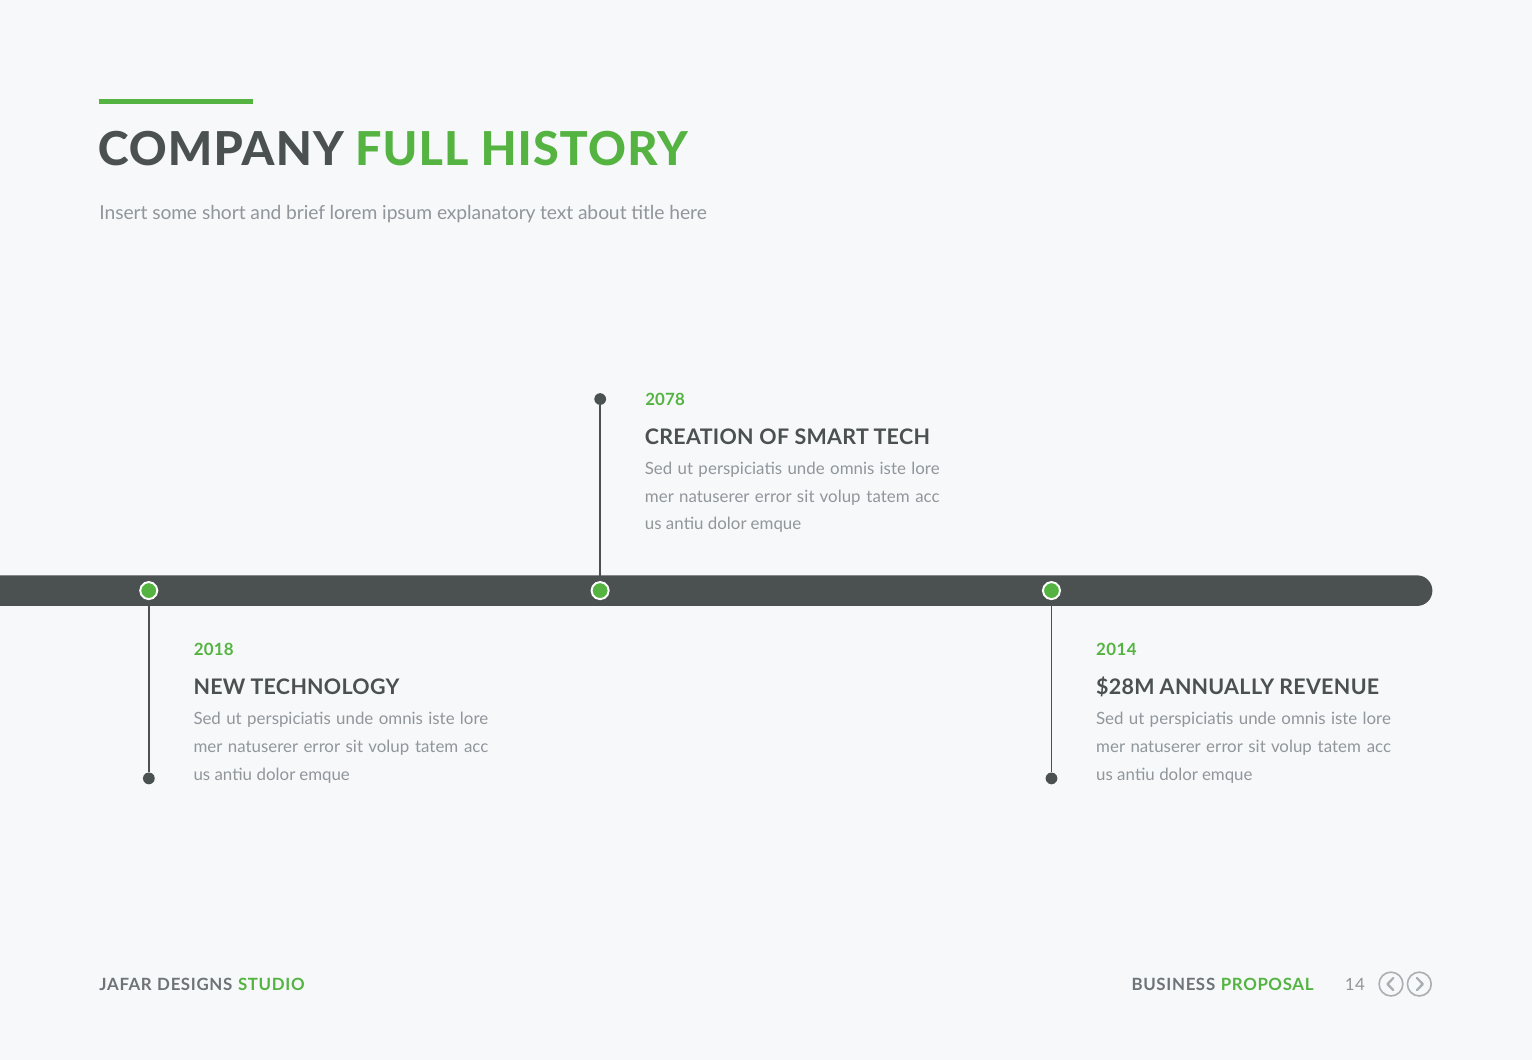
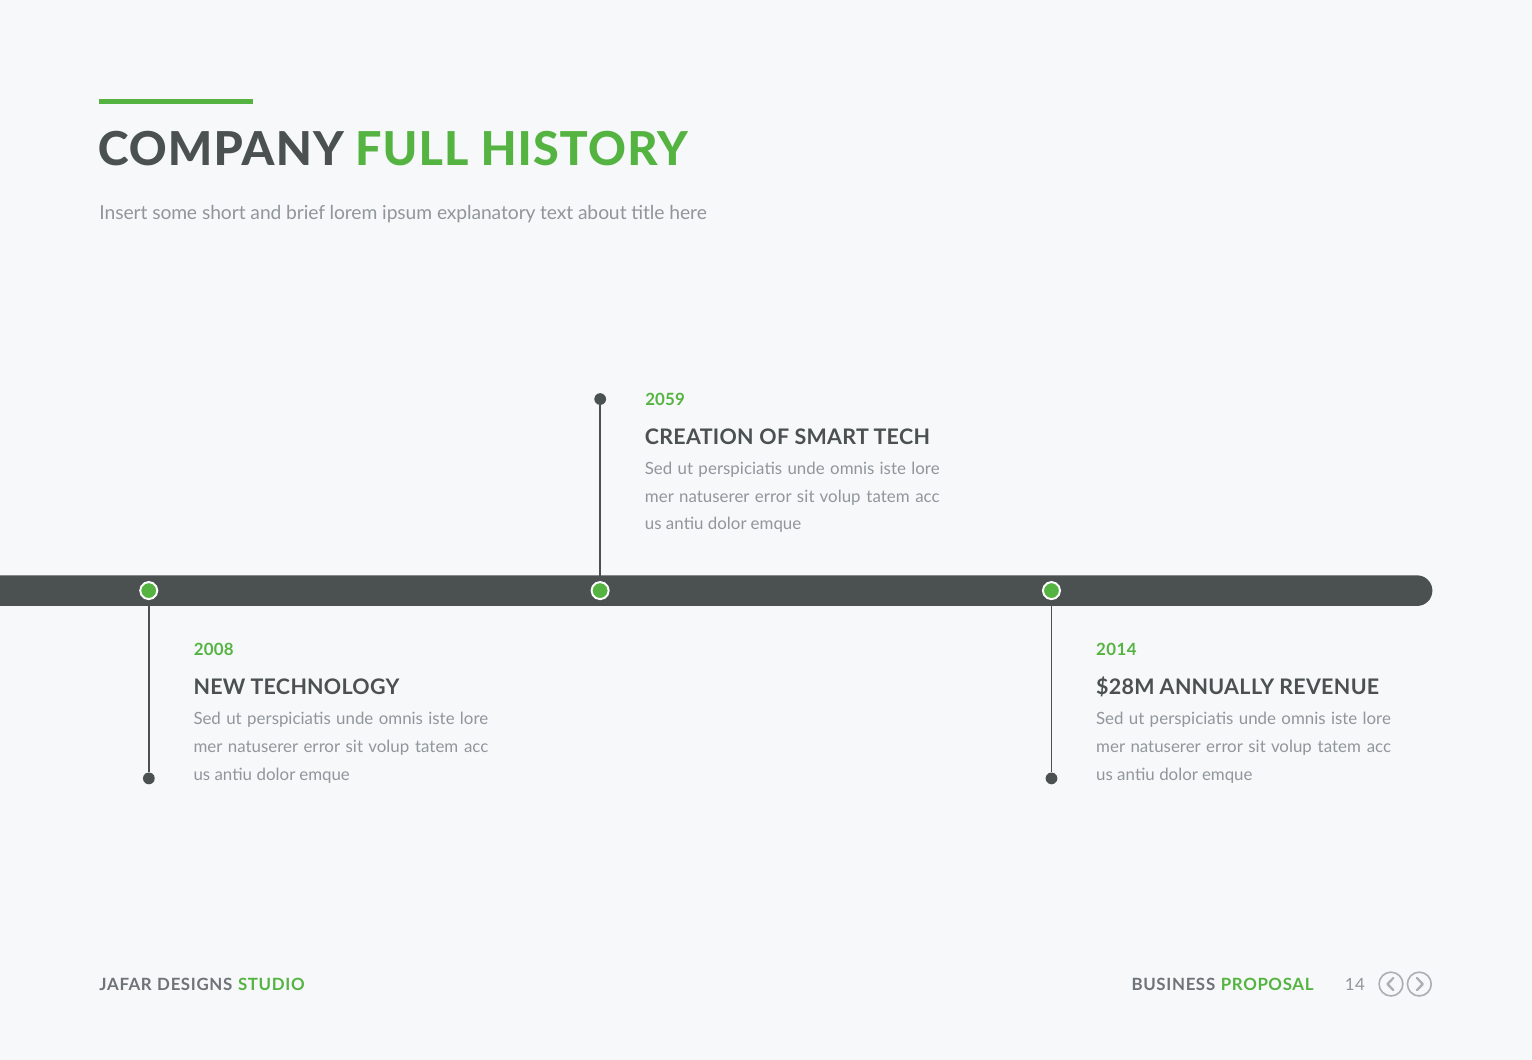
2078: 2078 -> 2059 (665, 400)
2018: 2018 -> 2008 (214, 650)
